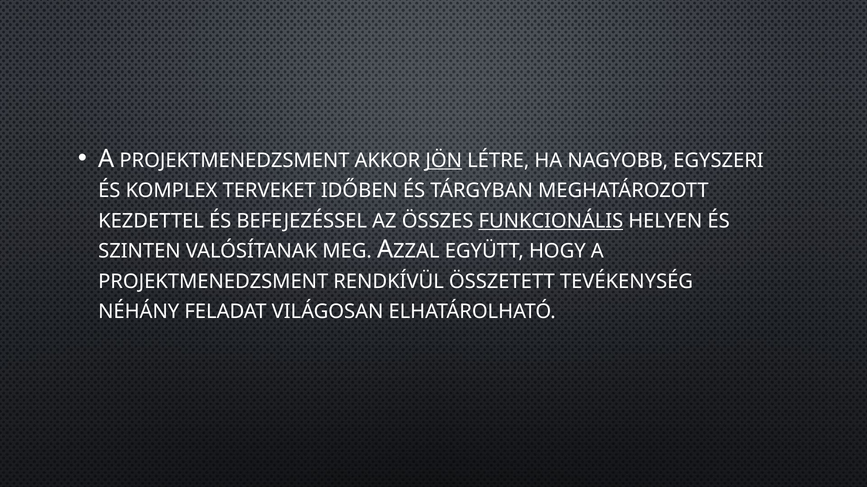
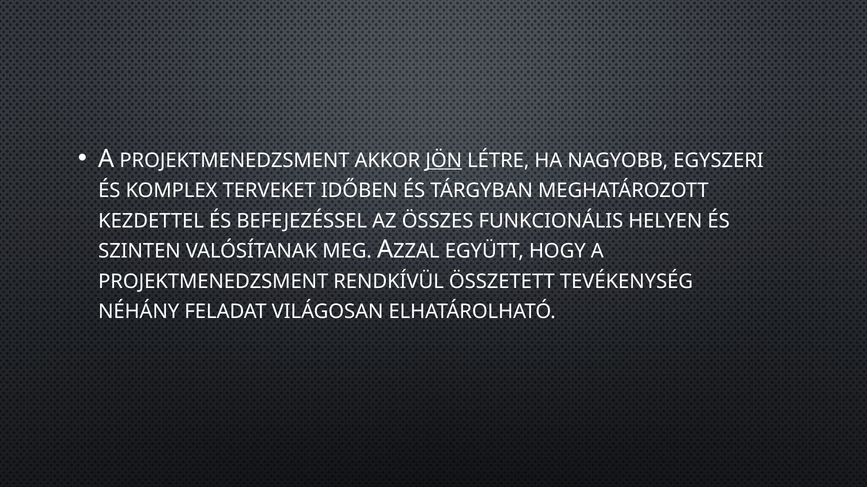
FUNKCIONÁLIS underline: present -> none (551, 221)
